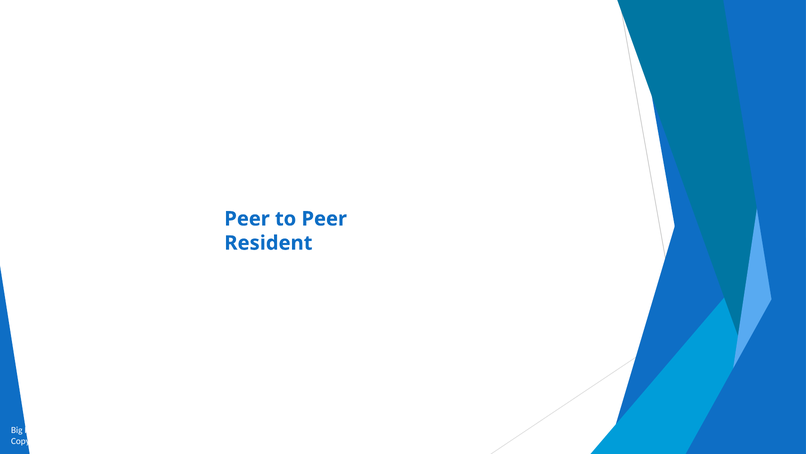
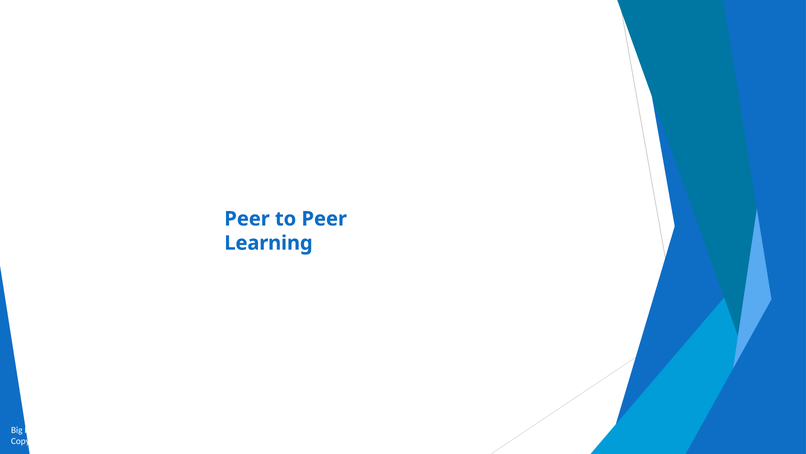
Resident: Resident -> Learning (268, 243)
